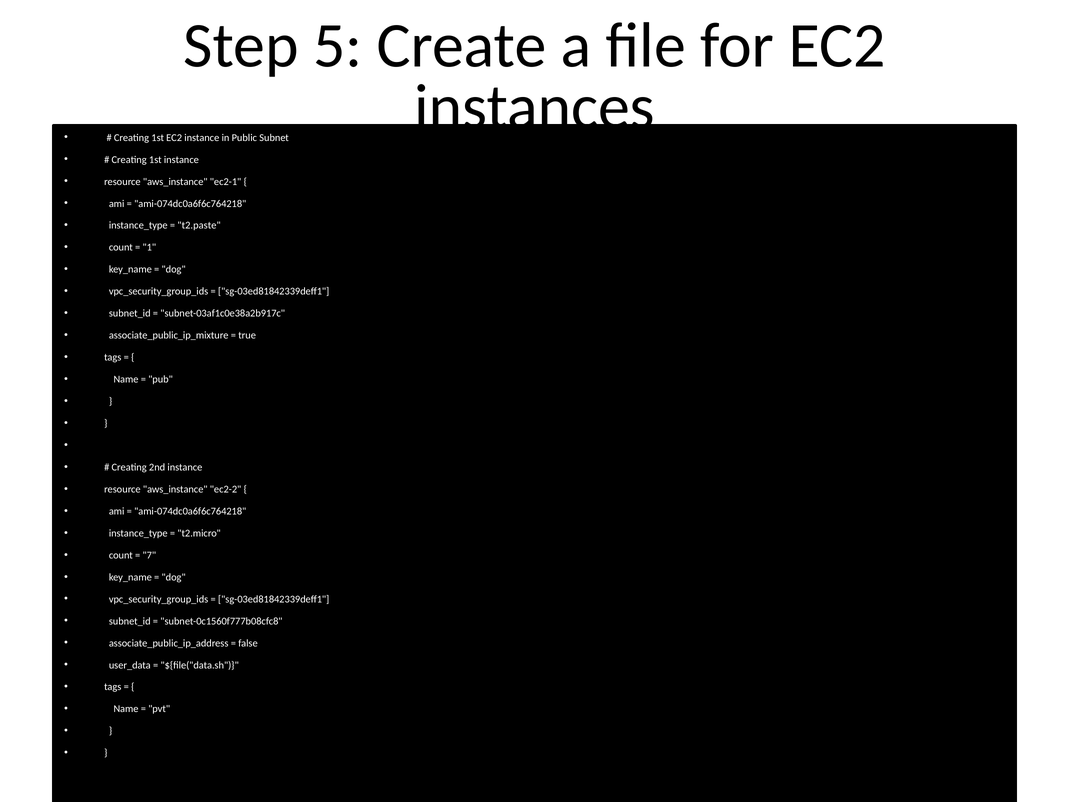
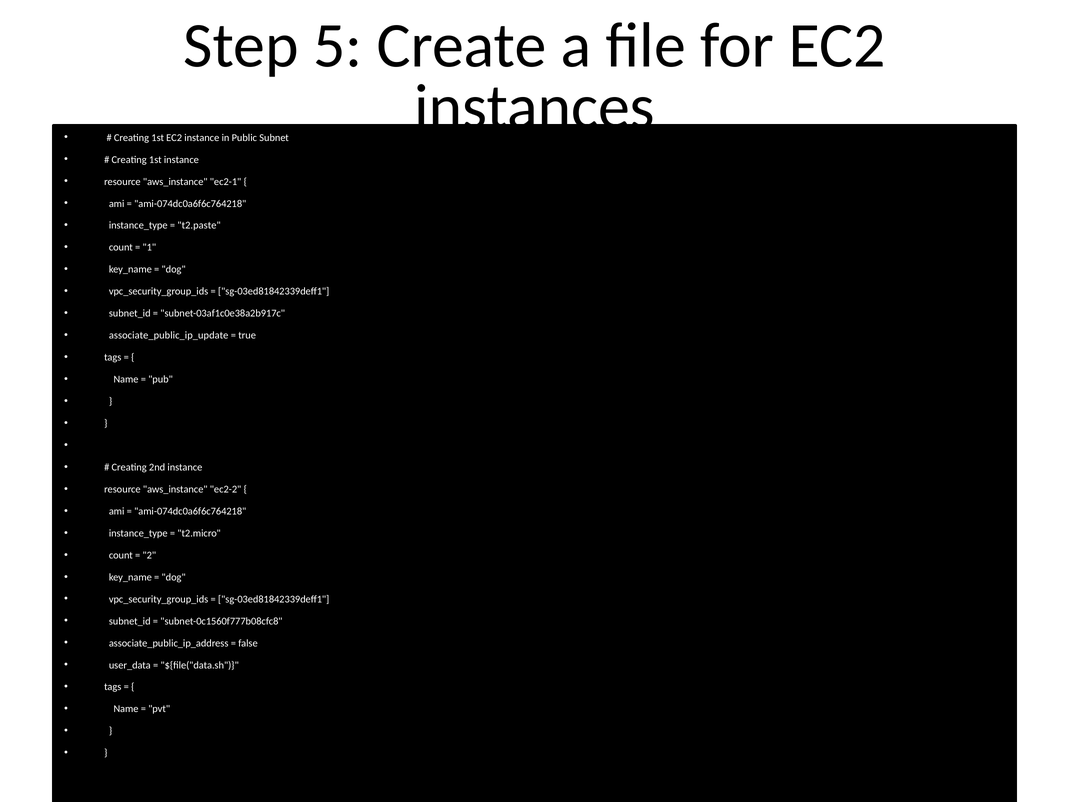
associate_public_ip_mixture: associate_public_ip_mixture -> associate_public_ip_update (169, 335)
7: 7 -> 2 (149, 555)
